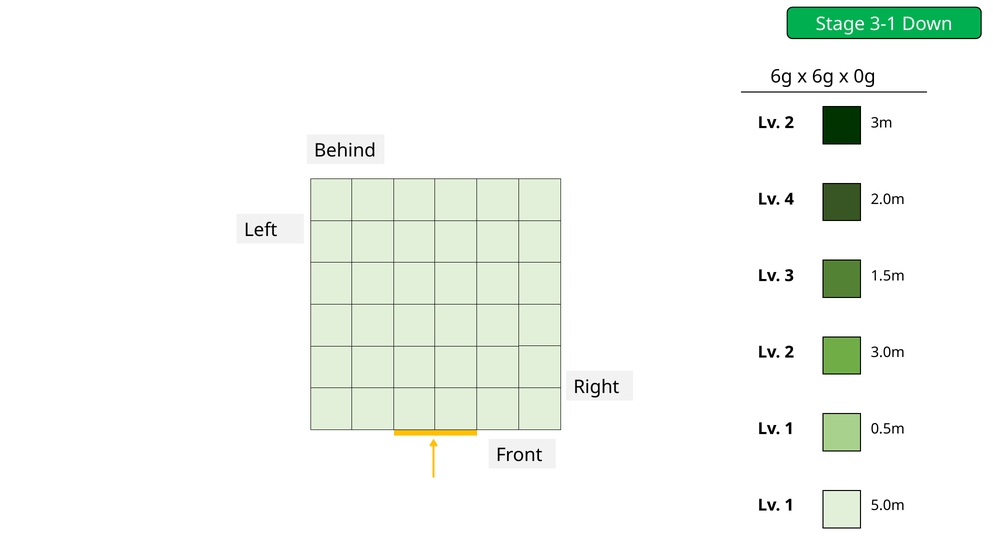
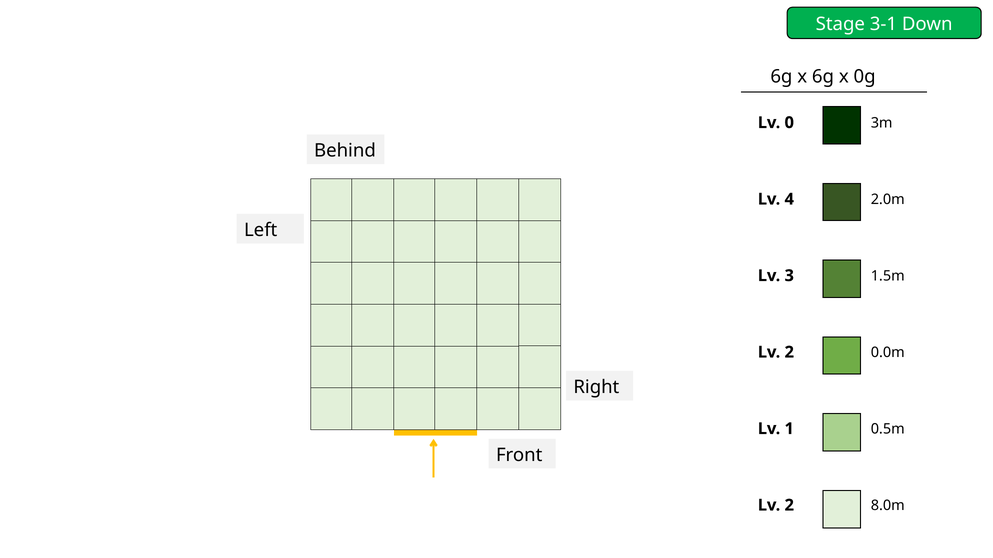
2: 2 -> 0 (789, 123)
3.0m: 3.0m -> 0.0m (888, 353)
5.0m: 5.0m -> 8.0m (888, 506)
1: 1 -> 2 (789, 506)
